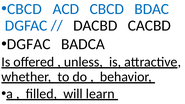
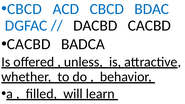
DGFAC: DGFAC -> CACBD (29, 44)
